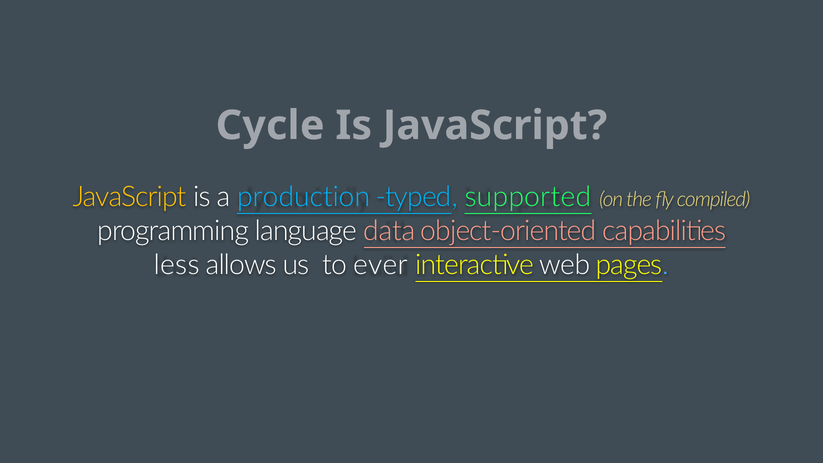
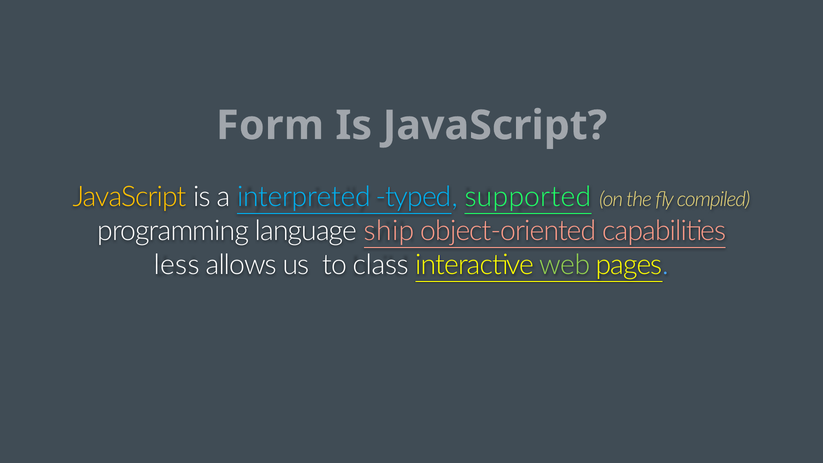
Cycle: Cycle -> Form (270, 126)
production: production -> interpreted (304, 197)
data: data -> ship (389, 231)
ever: ever -> class (381, 265)
web colour: white -> light green (565, 265)
